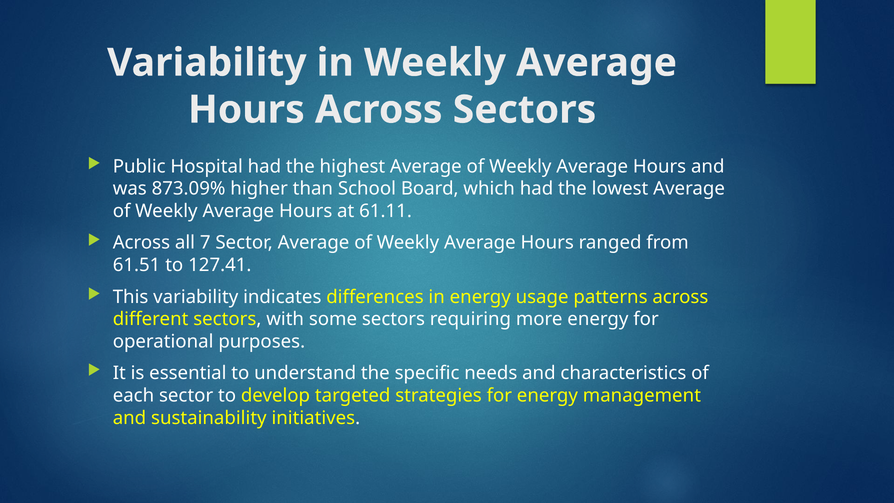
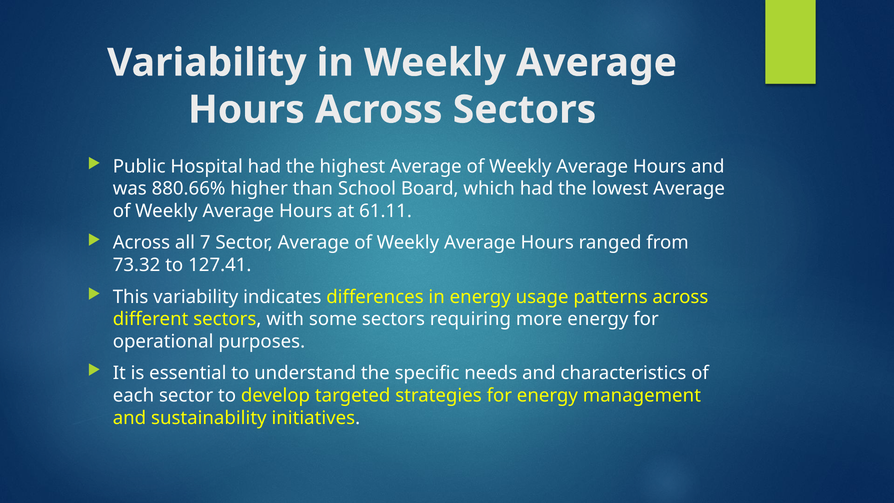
873.09%: 873.09% -> 880.66% (189, 189)
61.51: 61.51 -> 73.32 (137, 265)
